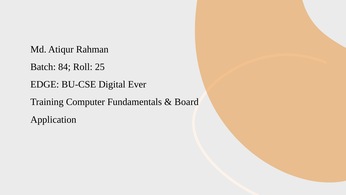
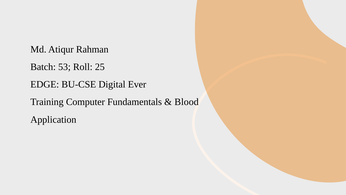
84: 84 -> 53 (64, 67)
Board: Board -> Blood (187, 102)
